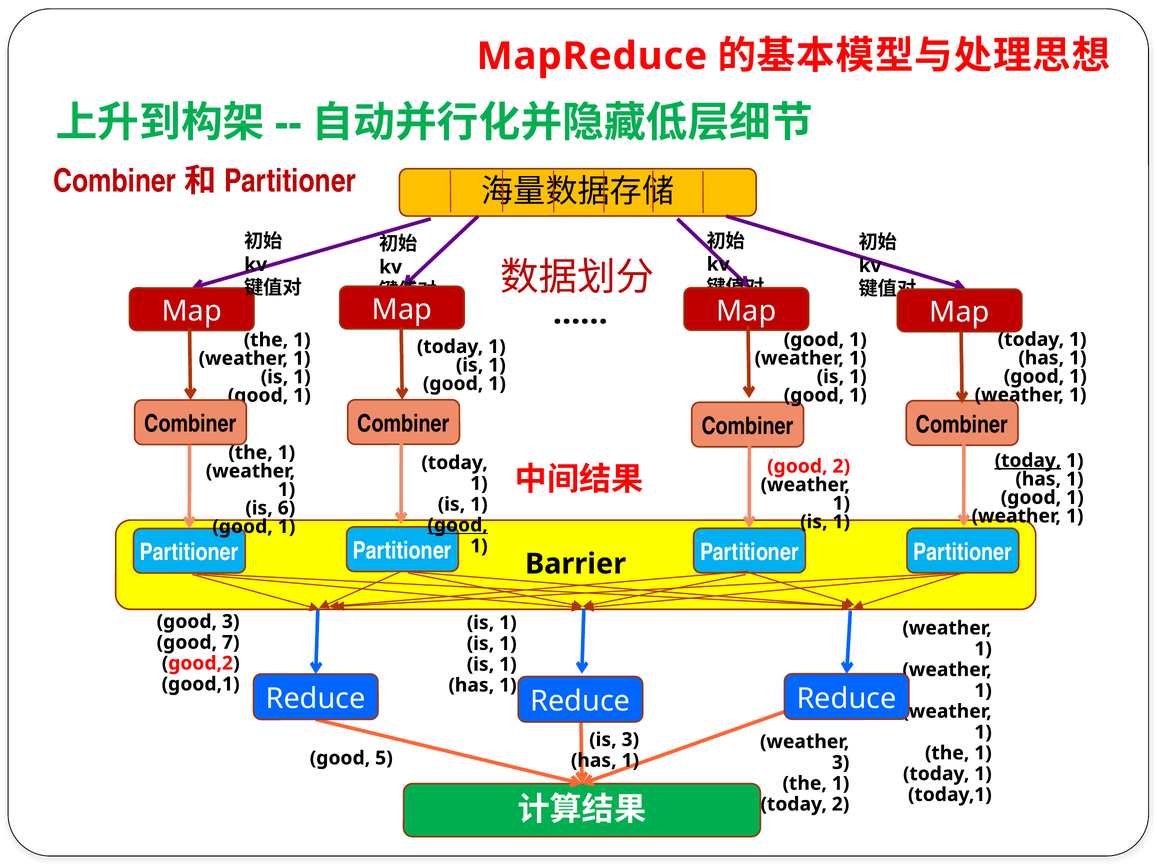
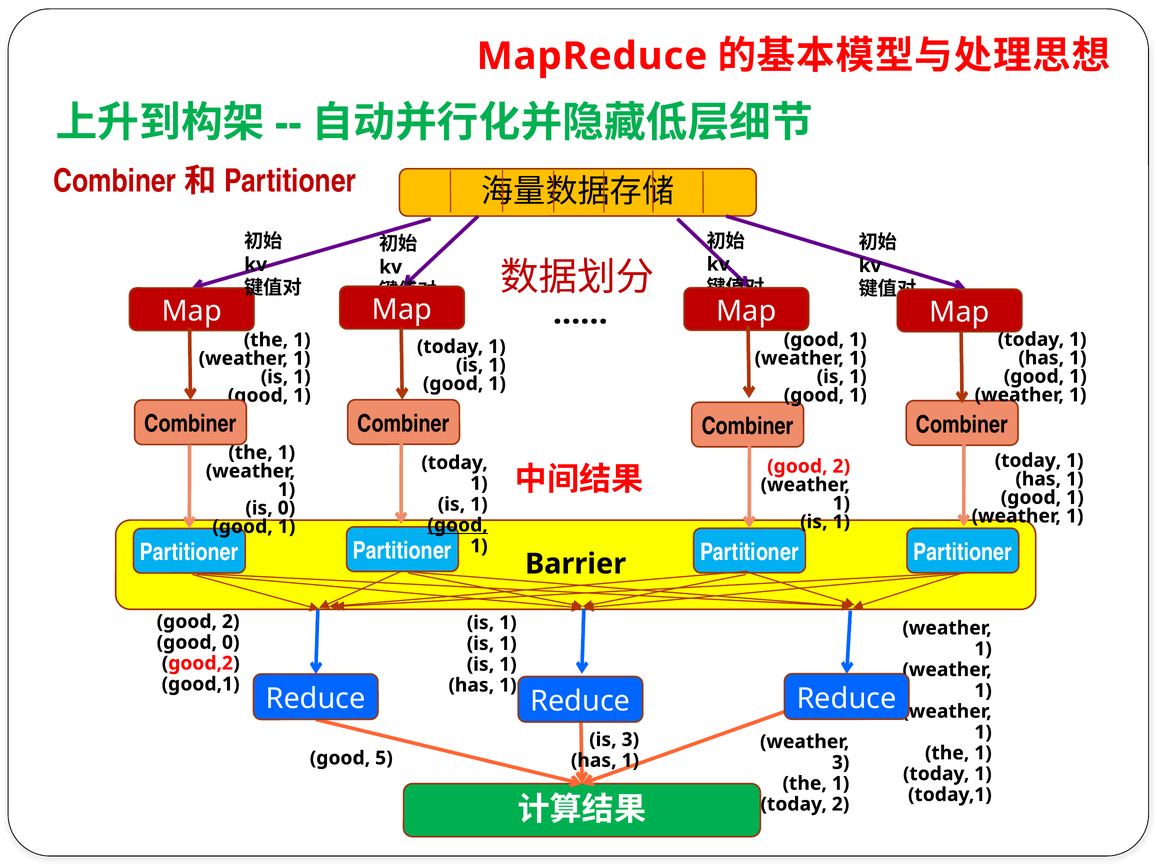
today underline: present -> none (1028, 460)
is 6: 6 -> 0 (286, 508)
3: 3 -> 2 (231, 621)
good 7: 7 -> 0 (231, 642)
